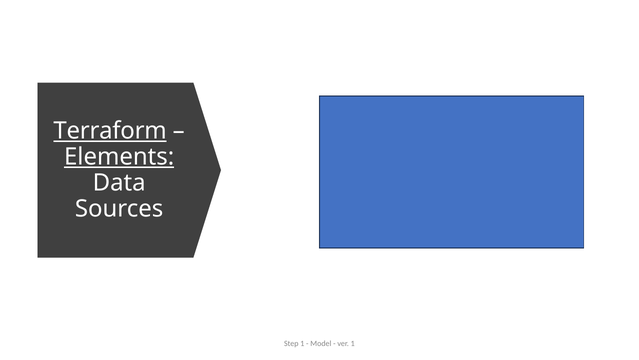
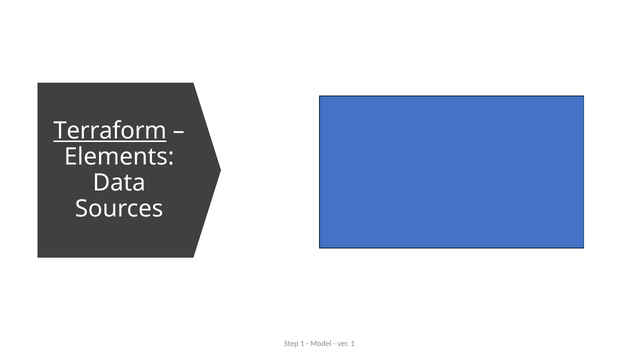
Elements underline: present -> none (119, 157)
